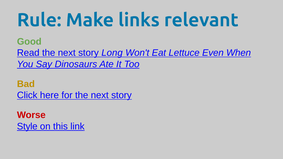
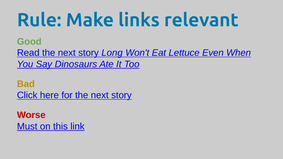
Style: Style -> Must (27, 126)
